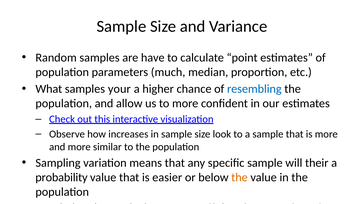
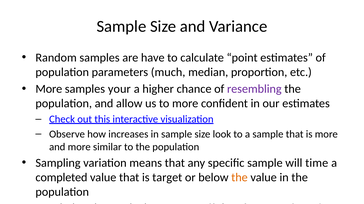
What: What -> More (49, 89)
resembling colour: blue -> purple (254, 89)
their: their -> time (317, 164)
probability: probability -> completed (61, 178)
easier: easier -> target (167, 178)
